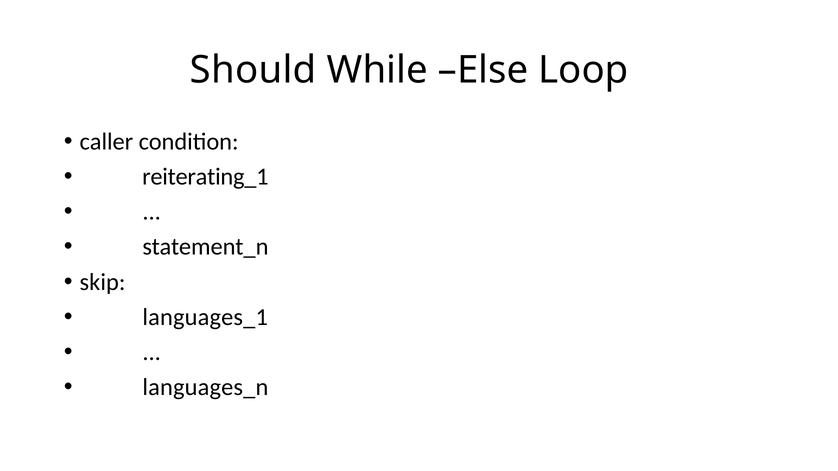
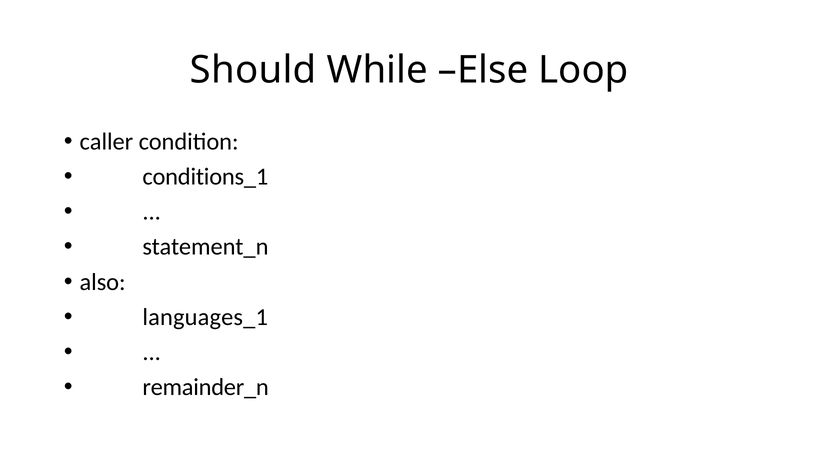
reiterating_1: reiterating_1 -> conditions_1 (205, 177)
skip: skip -> also (103, 282)
languages_n: languages_n -> remainder_n (206, 388)
